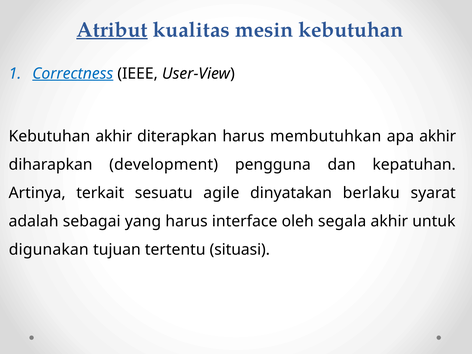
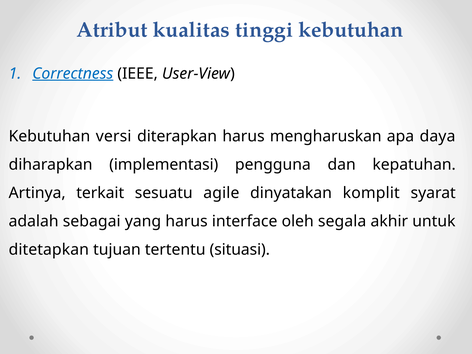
Atribut underline: present -> none (112, 30)
mesin: mesin -> tinggi (264, 30)
Kebutuhan akhir: akhir -> versi (114, 136)
membutuhkan: membutuhkan -> mengharuskan (326, 136)
apa akhir: akhir -> daya (438, 136)
development: development -> implementasi (164, 165)
berlaku: berlaku -> komplit (371, 193)
digunakan: digunakan -> ditetapkan (49, 250)
